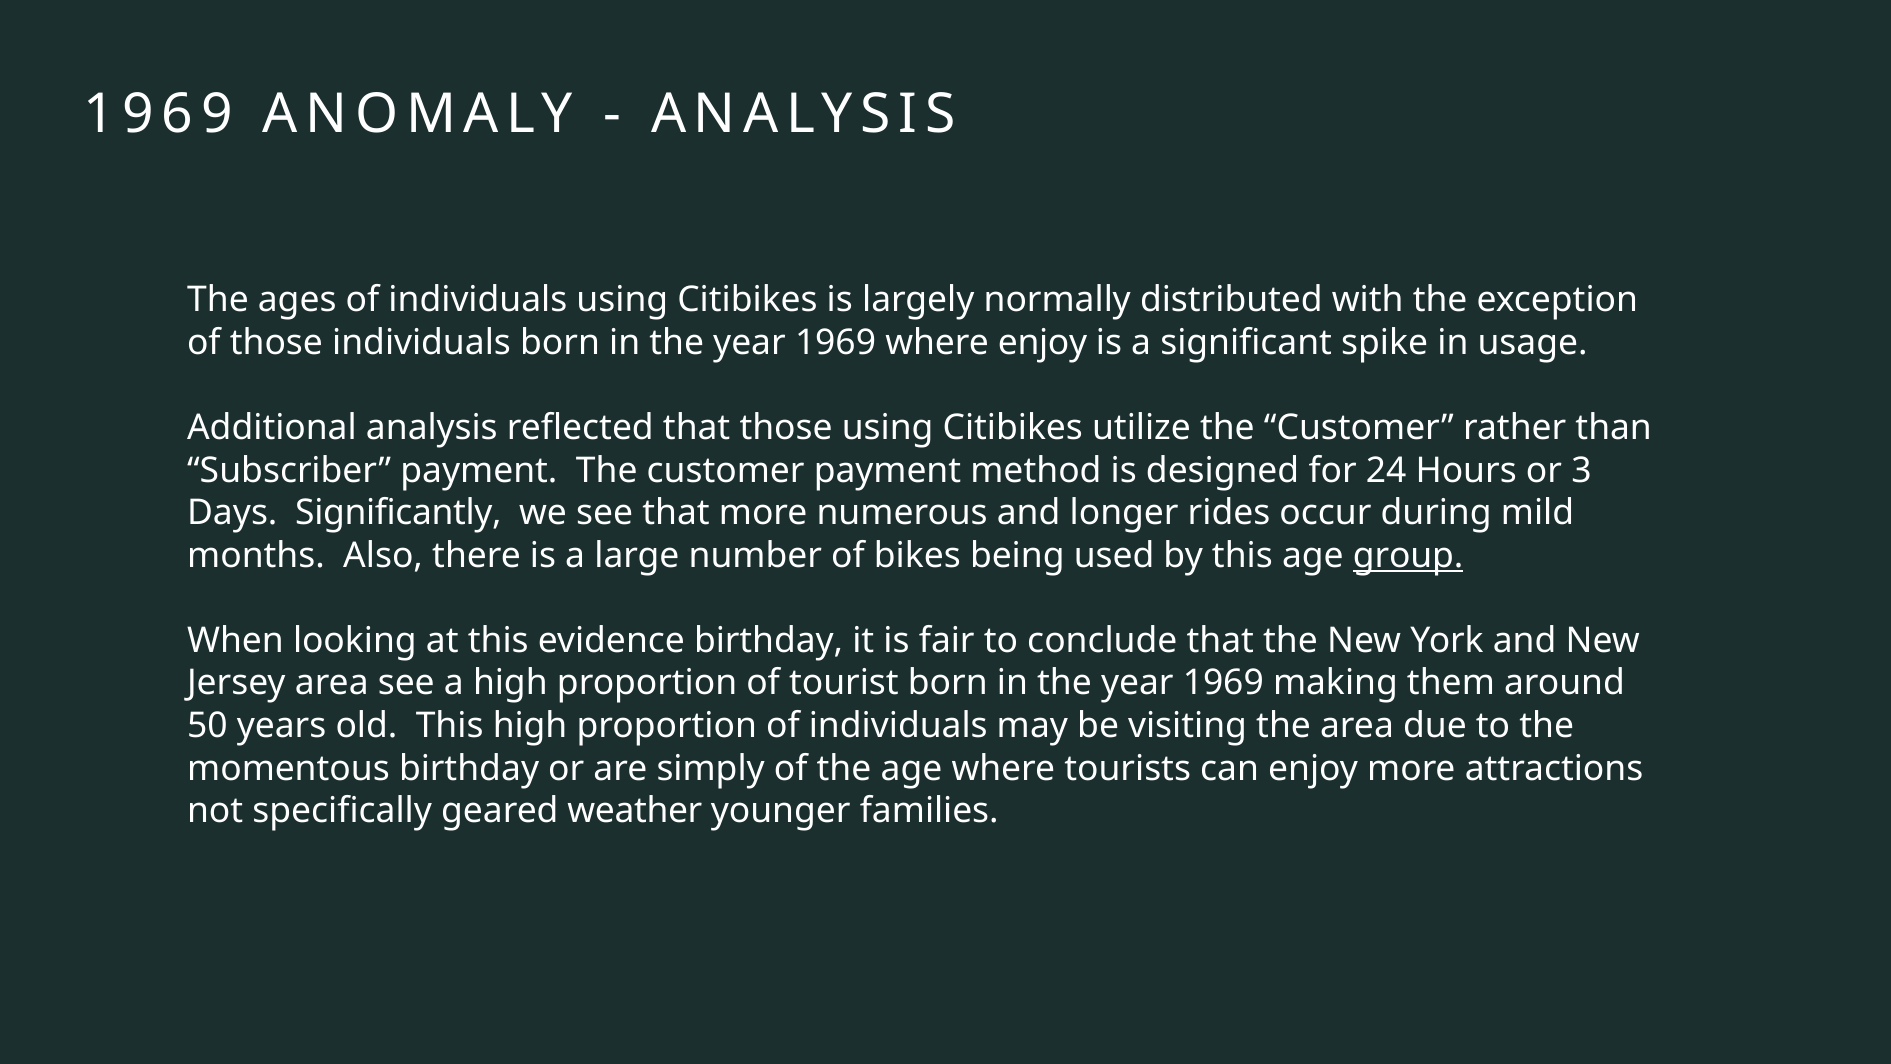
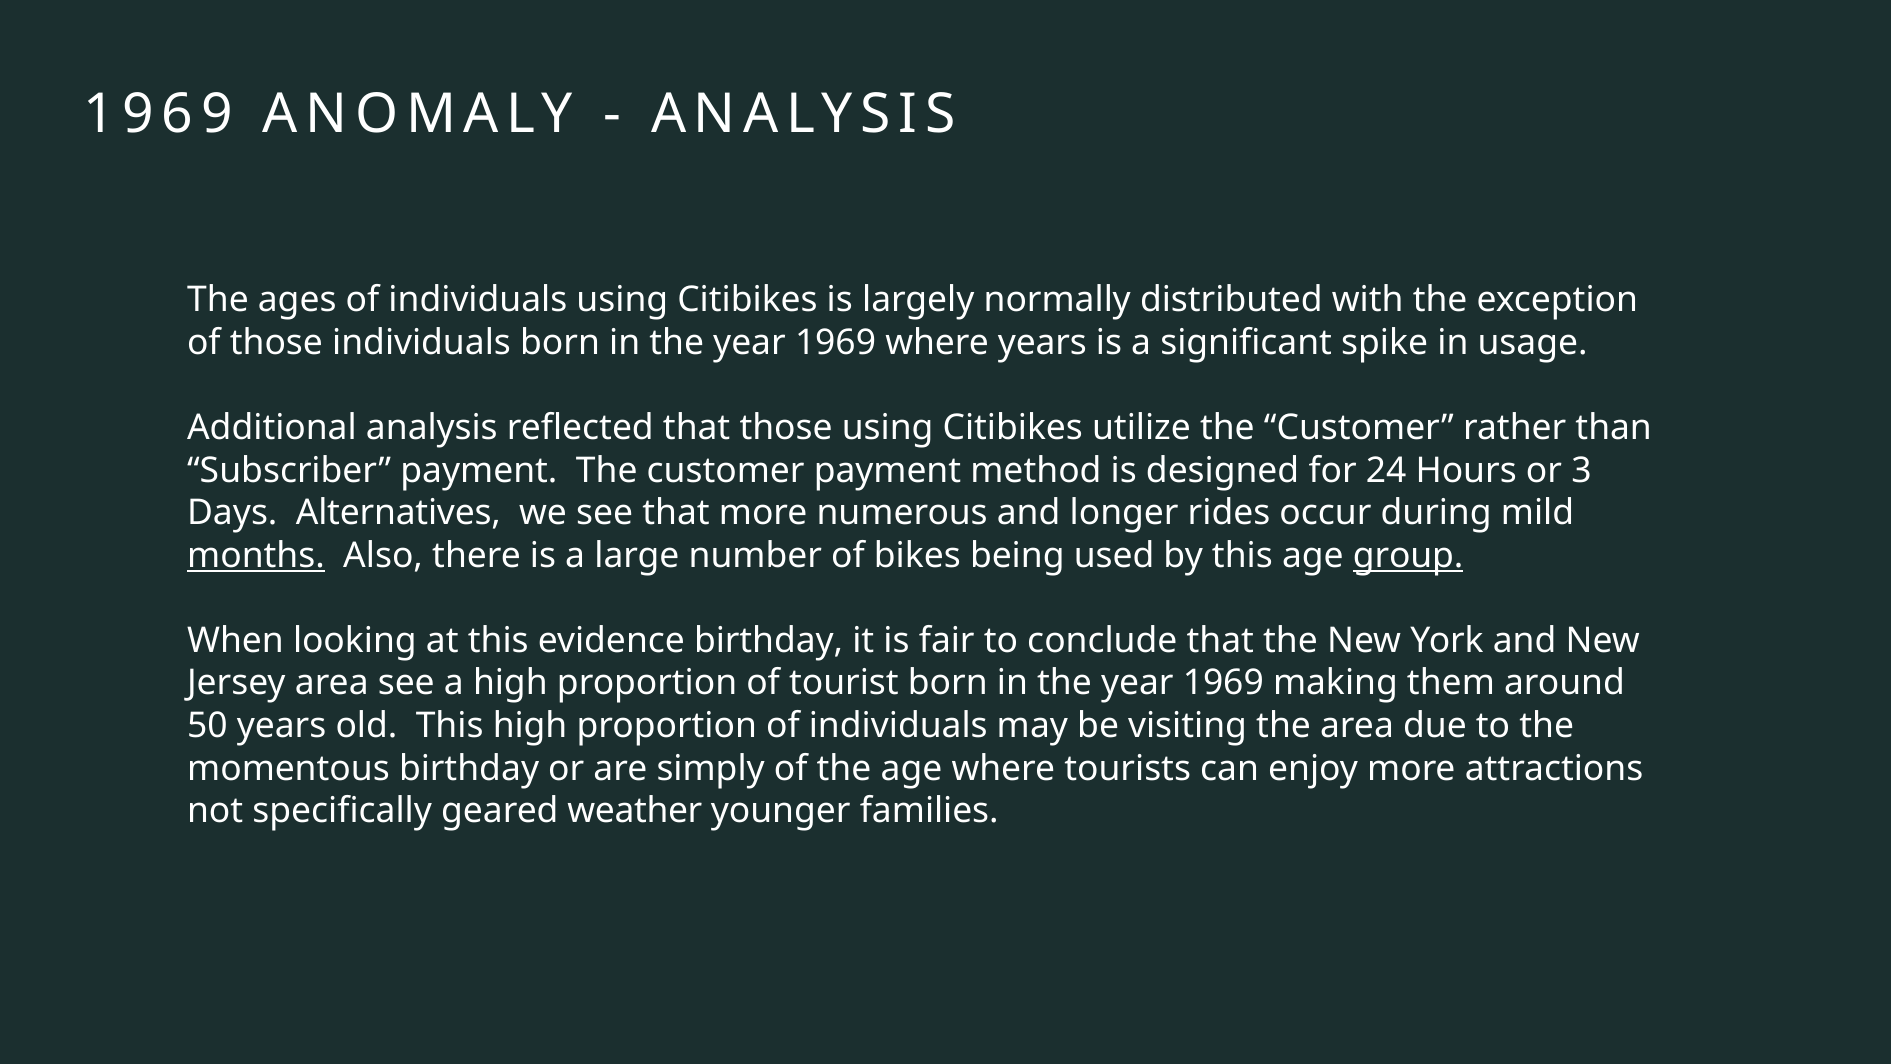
where enjoy: enjoy -> years (1042, 343)
Significantly: Significantly -> Alternatives (398, 513)
months underline: none -> present (256, 555)
